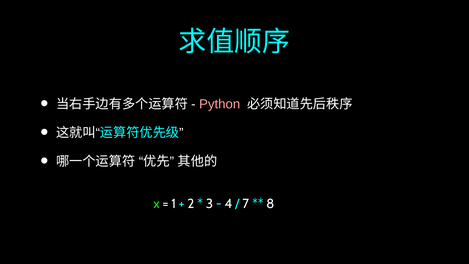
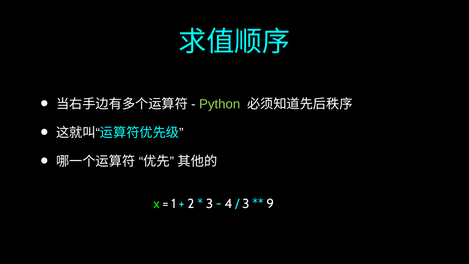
Python colour: pink -> light green (220, 104)
7: 7 -> 3 (246, 204)
8: 8 -> 9 (270, 204)
